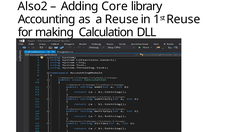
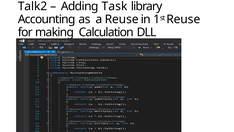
Also2: Also2 -> Talk2 (33, 6)
Core: Core -> Task (115, 6)
